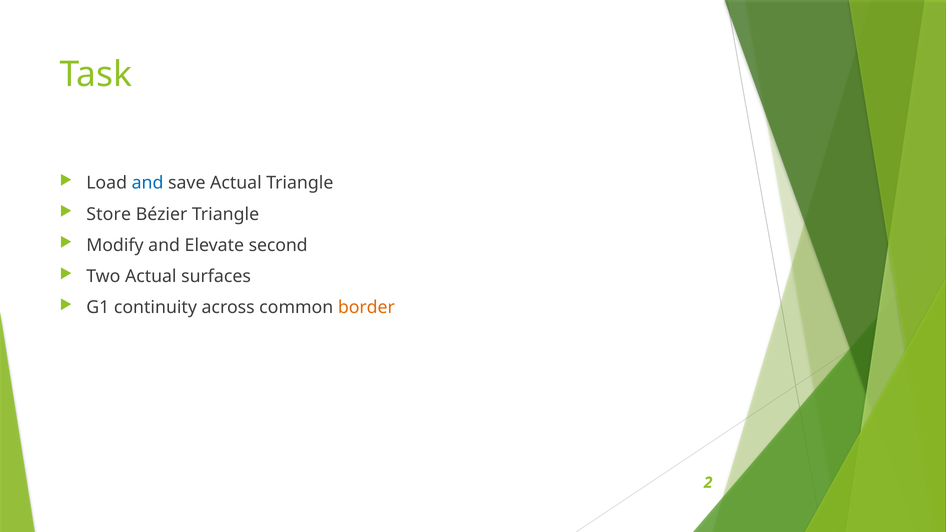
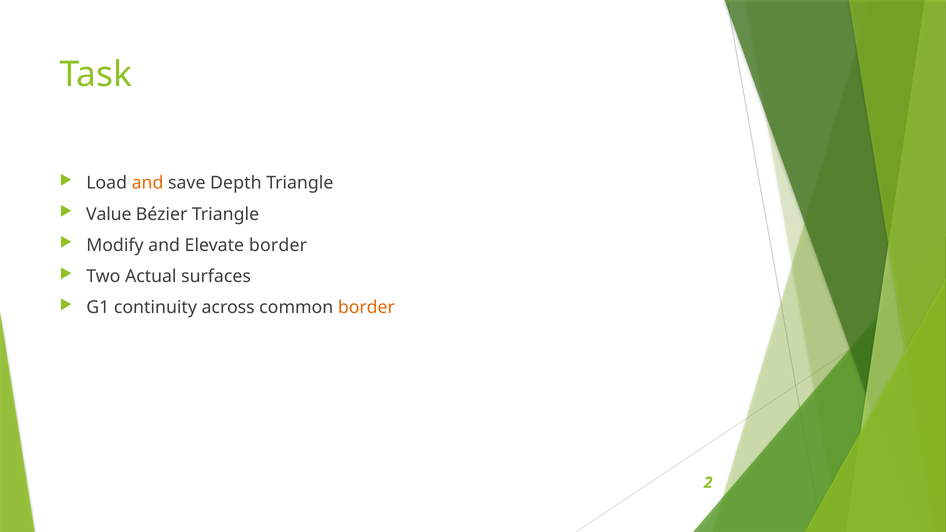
and colour: blue -> orange (148, 183)
save Actual: Actual -> Depth (236, 183)
Store: Store -> Value (109, 214)
Elevate second: second -> border (278, 245)
